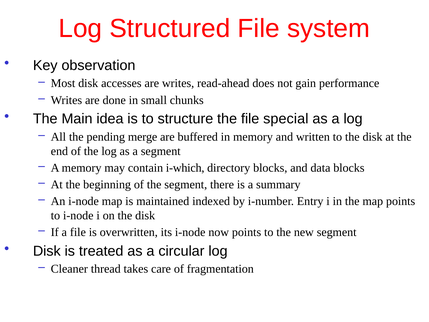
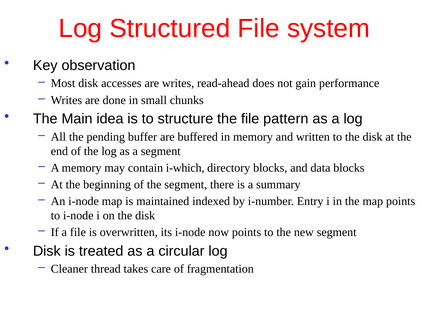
special: special -> pattern (286, 119)
merge: merge -> buffer (143, 137)
